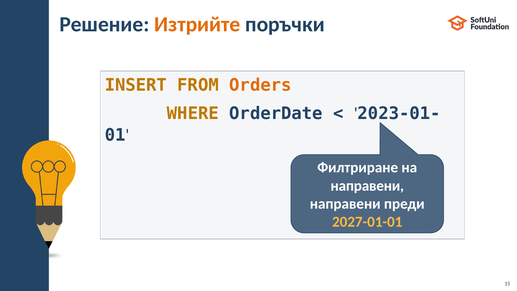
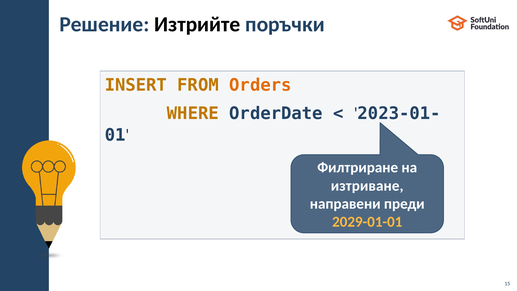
Изтрийте colour: orange -> black (197, 24)
направени: направени -> изтриване (367, 186)
2027-01-01: 2027-01-01 -> 2029-01-01 (367, 222)
